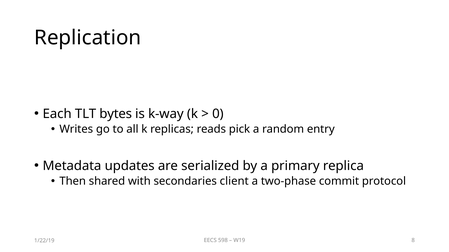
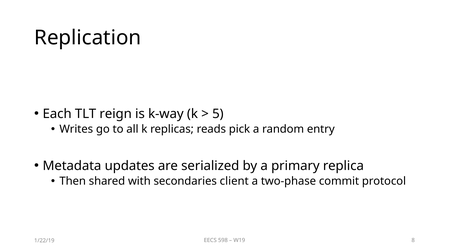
bytes: bytes -> reign (116, 114)
0: 0 -> 5 (218, 114)
